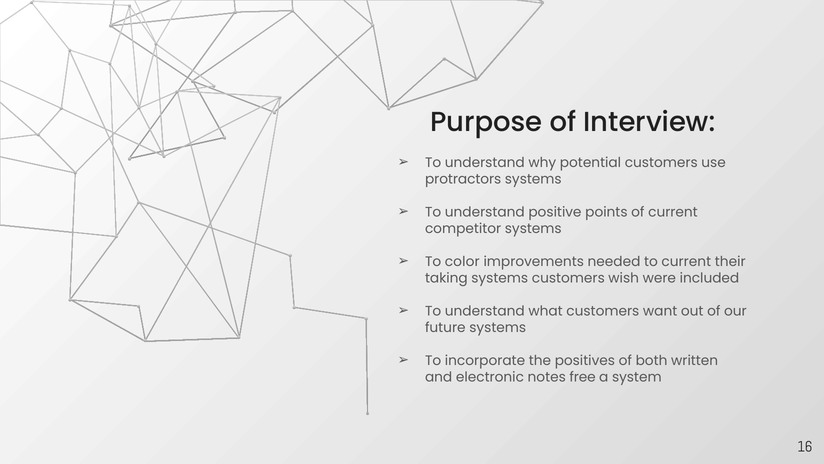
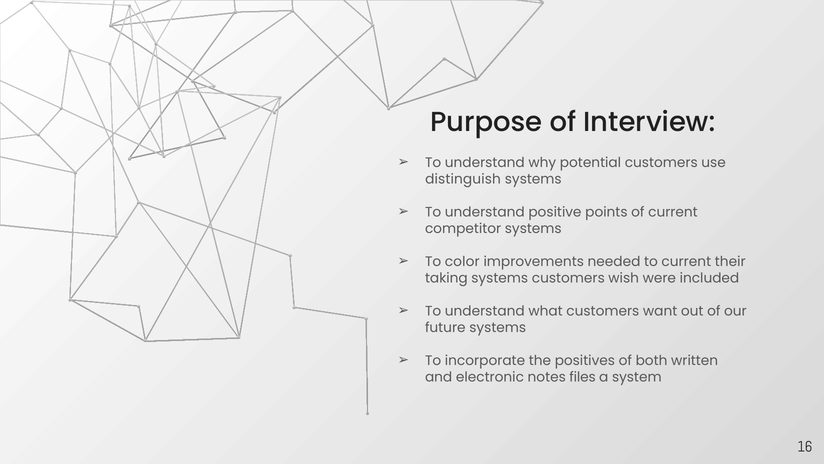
protractors: protractors -> distinguish (463, 179)
free: free -> files (583, 377)
